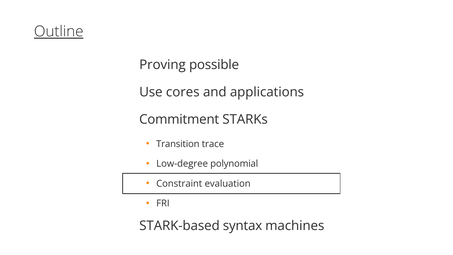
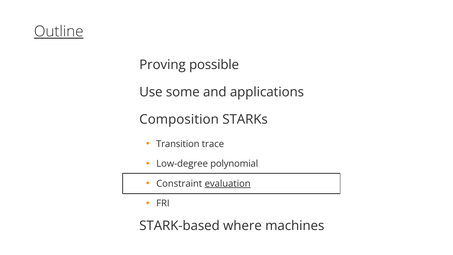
cores: cores -> some (183, 92)
Commitment: Commitment -> Composition (179, 119)
evaluation underline: none -> present (228, 184)
syntax: syntax -> where (242, 226)
